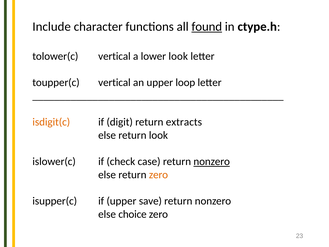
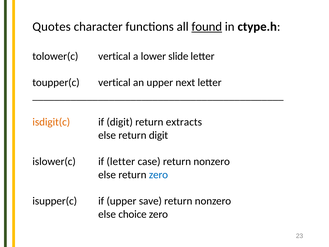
Include: Include -> Quotes (52, 27)
lower look: look -> slide (178, 56)
loop: loop -> next (185, 82)
return look: look -> digit (158, 135)
if check: check -> letter (121, 161)
nonzero underline: present -> none (212, 161)
zero colour: orange -> blue (158, 175)
